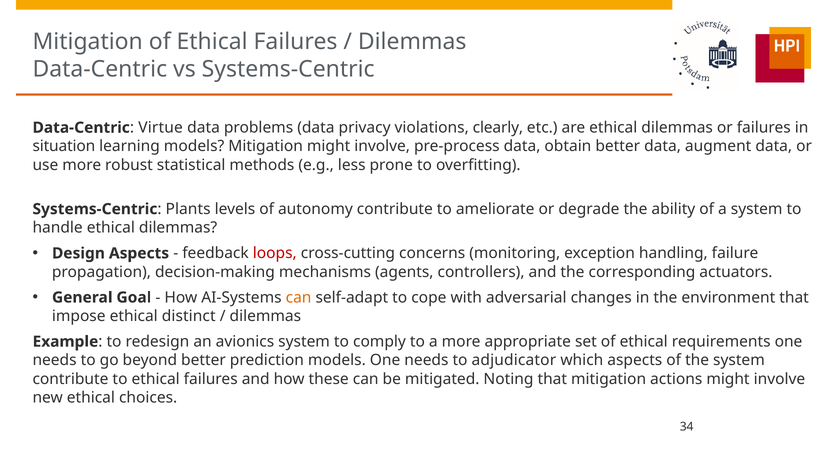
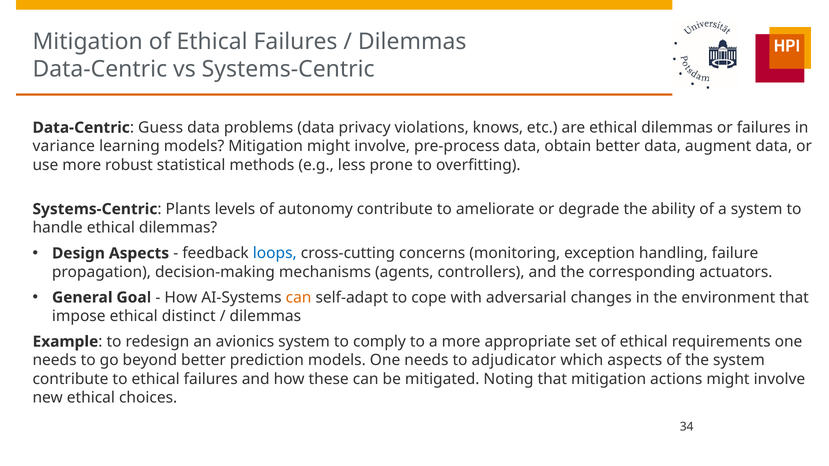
Virtue: Virtue -> Guess (161, 128)
clearly: clearly -> knows (498, 128)
situation: situation -> variance (64, 146)
loops colour: red -> blue (275, 253)
